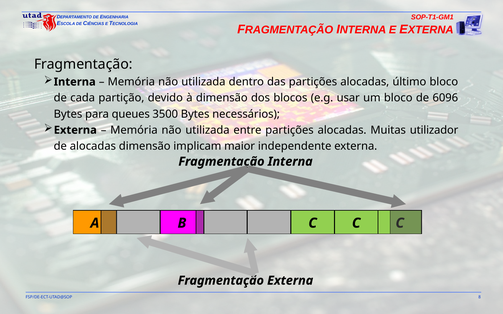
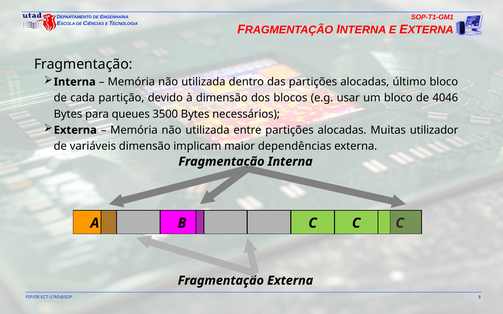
6096: 6096 -> 4046 (445, 98)
de alocadas: alocadas -> variáveis (93, 146)
independente: independente -> dependências (295, 146)
